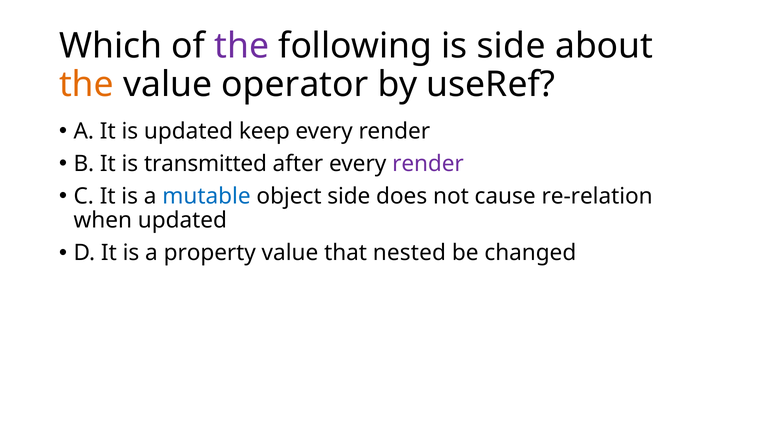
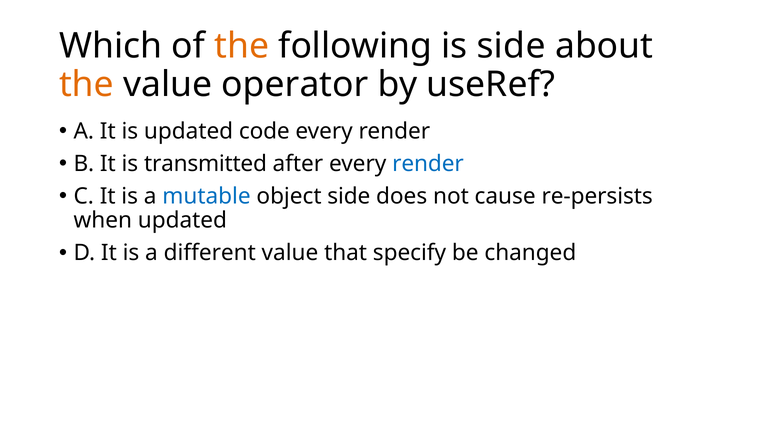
the colour: purple -> orange (242, 46)
keep: keep -> code (264, 131)
render colour: purple -> blue (428, 164)
re-relation: re-relation -> re-persists (597, 196)
property: property -> different (210, 253)
nested: nested -> specify (409, 253)
